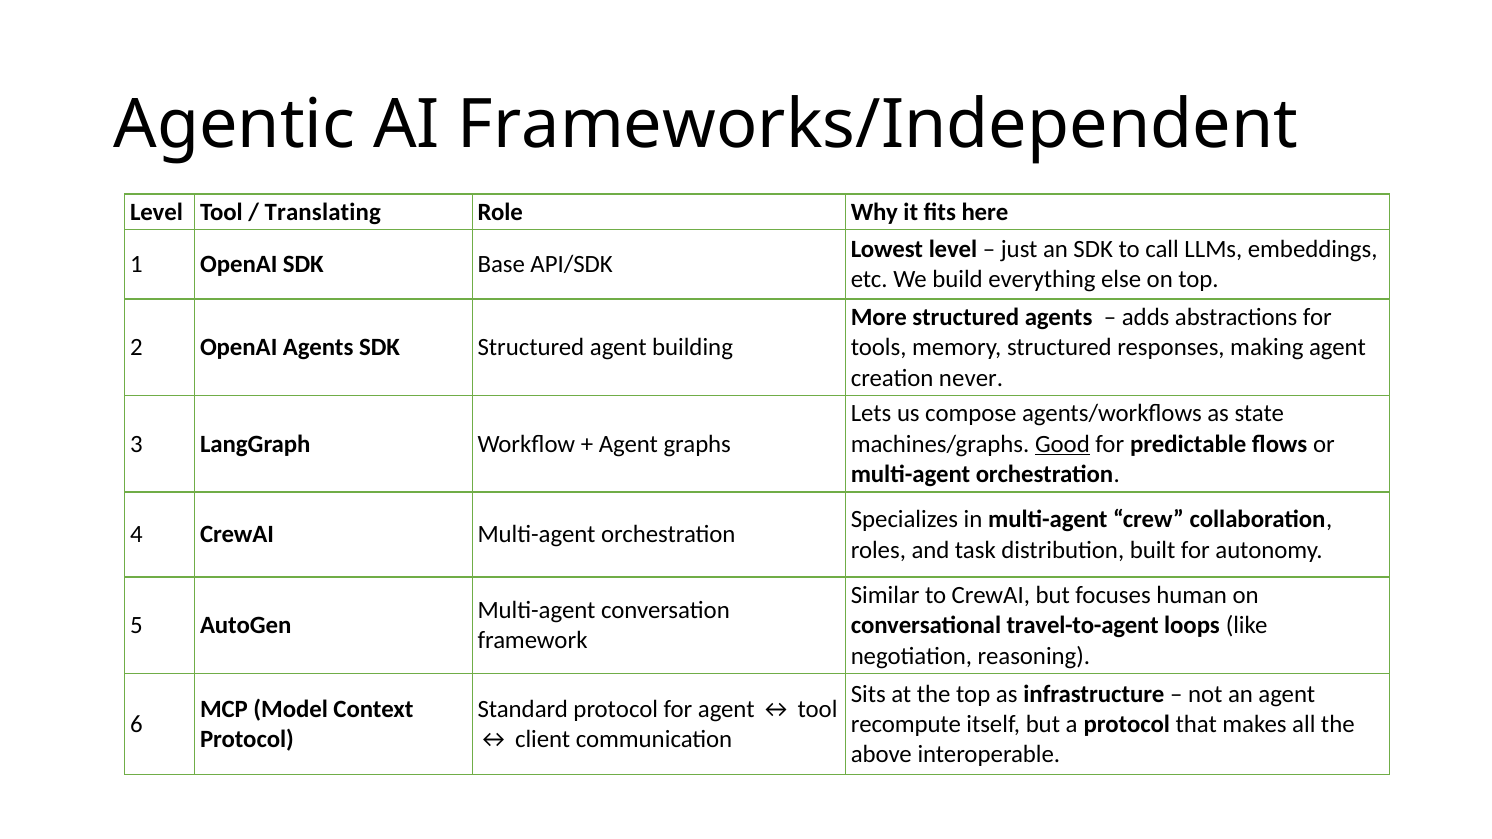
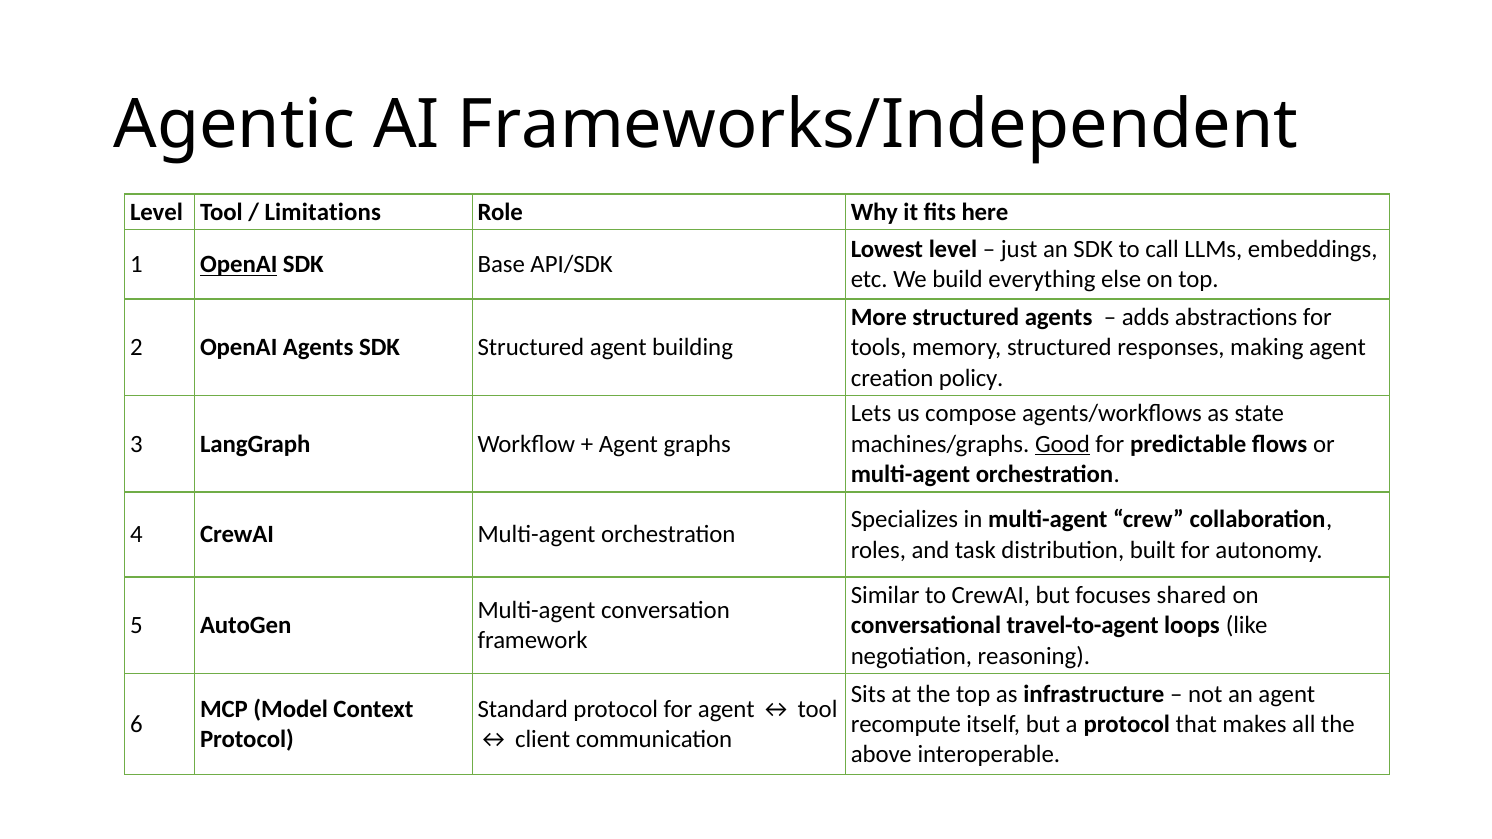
Translating: Translating -> Limitations (323, 212)
OpenAI underline: none -> present (239, 265)
never: never -> policy (971, 378)
human: human -> shared (1192, 595)
